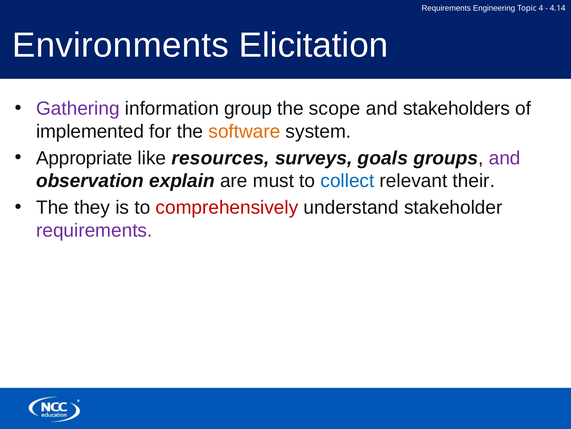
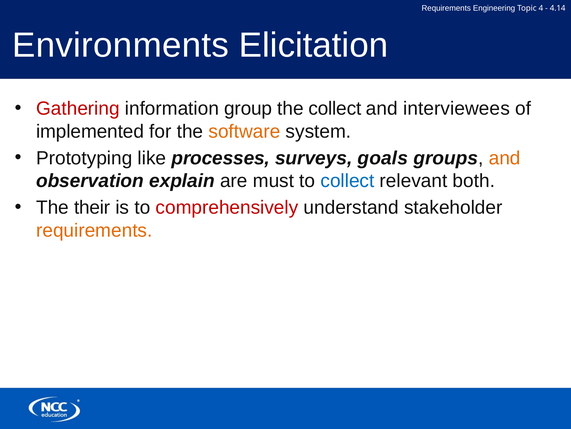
Gathering colour: purple -> red (78, 108)
the scope: scope -> collect (335, 108)
stakeholders: stakeholders -> interviewees (456, 108)
Appropriate: Appropriate -> Prototyping (84, 158)
resources: resources -> processes (221, 158)
and colour: purple -> orange (505, 158)
their: their -> both (474, 181)
they: they -> their (92, 207)
requirements colour: purple -> orange (94, 230)
